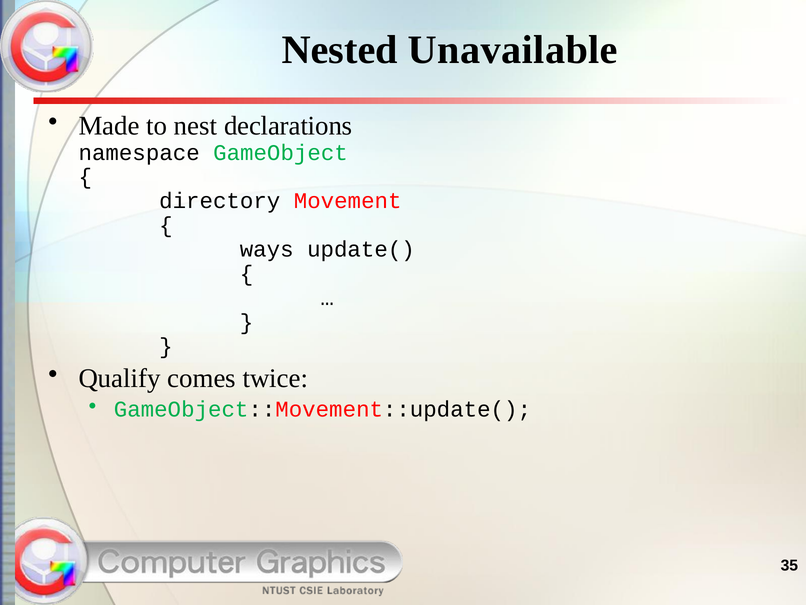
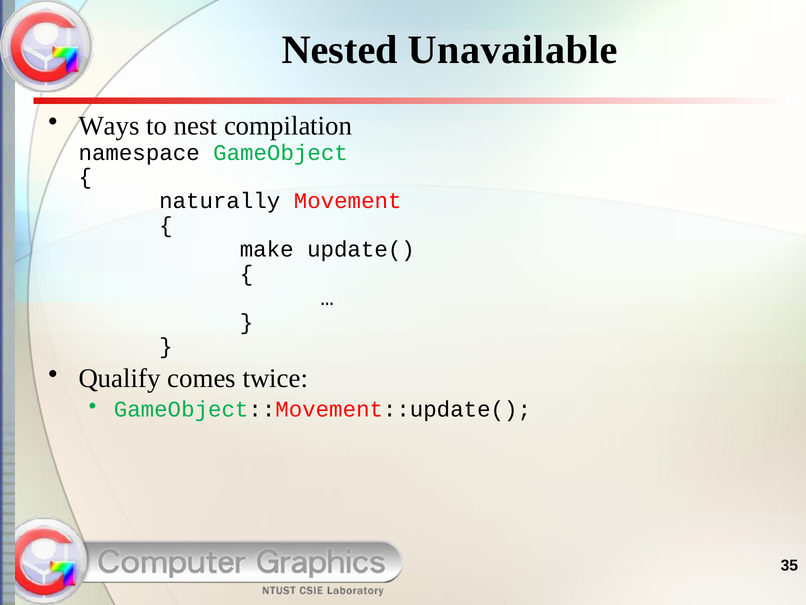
Made: Made -> Ways (109, 126)
declarations: declarations -> compilation (288, 126)
directory: directory -> naturally (220, 201)
ways: ways -> make (267, 249)
